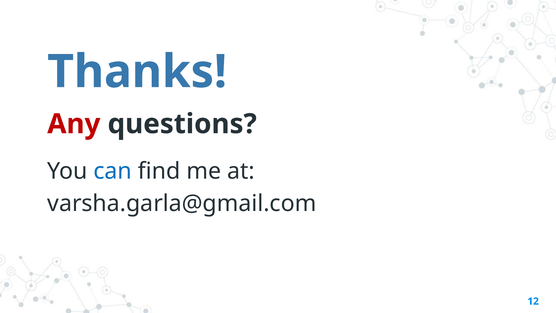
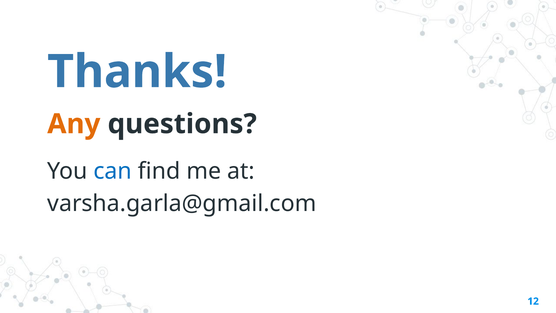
Any colour: red -> orange (74, 124)
